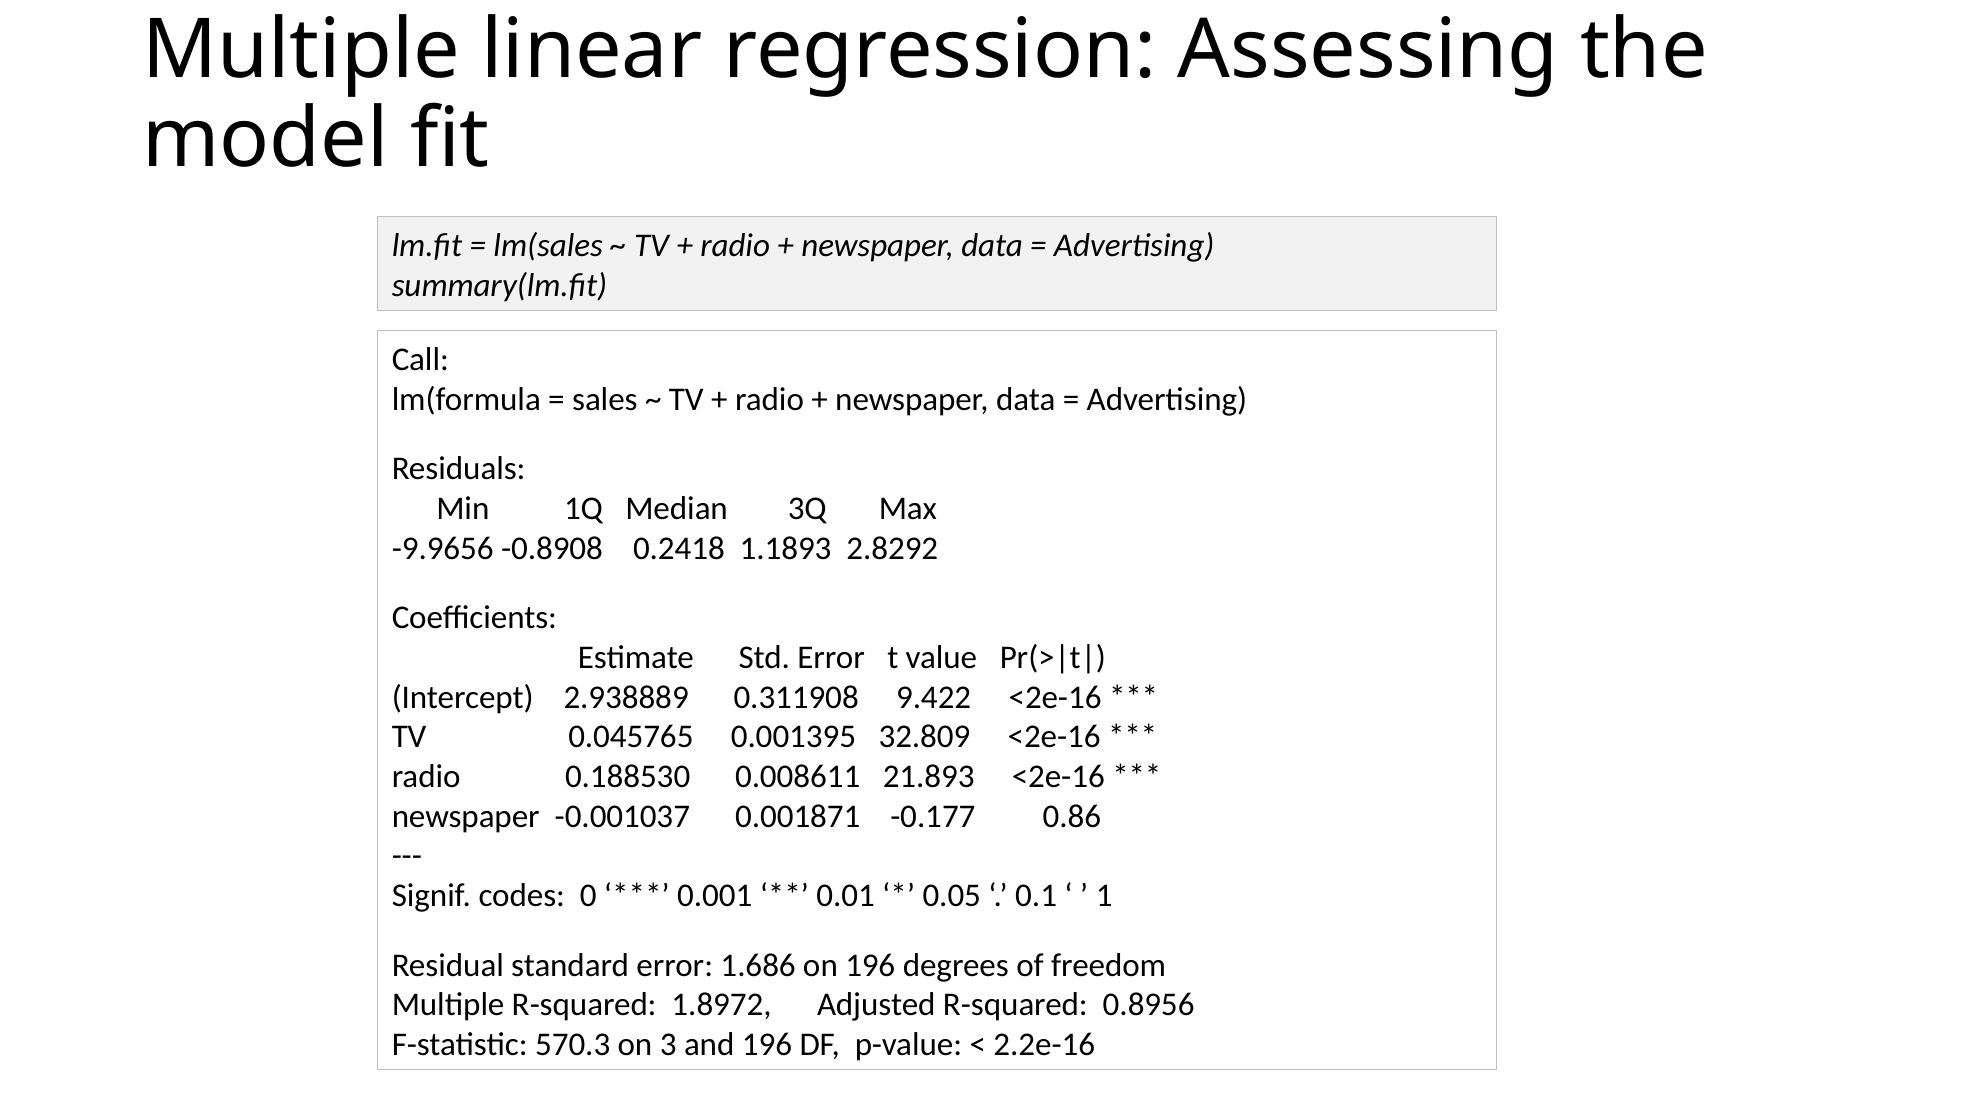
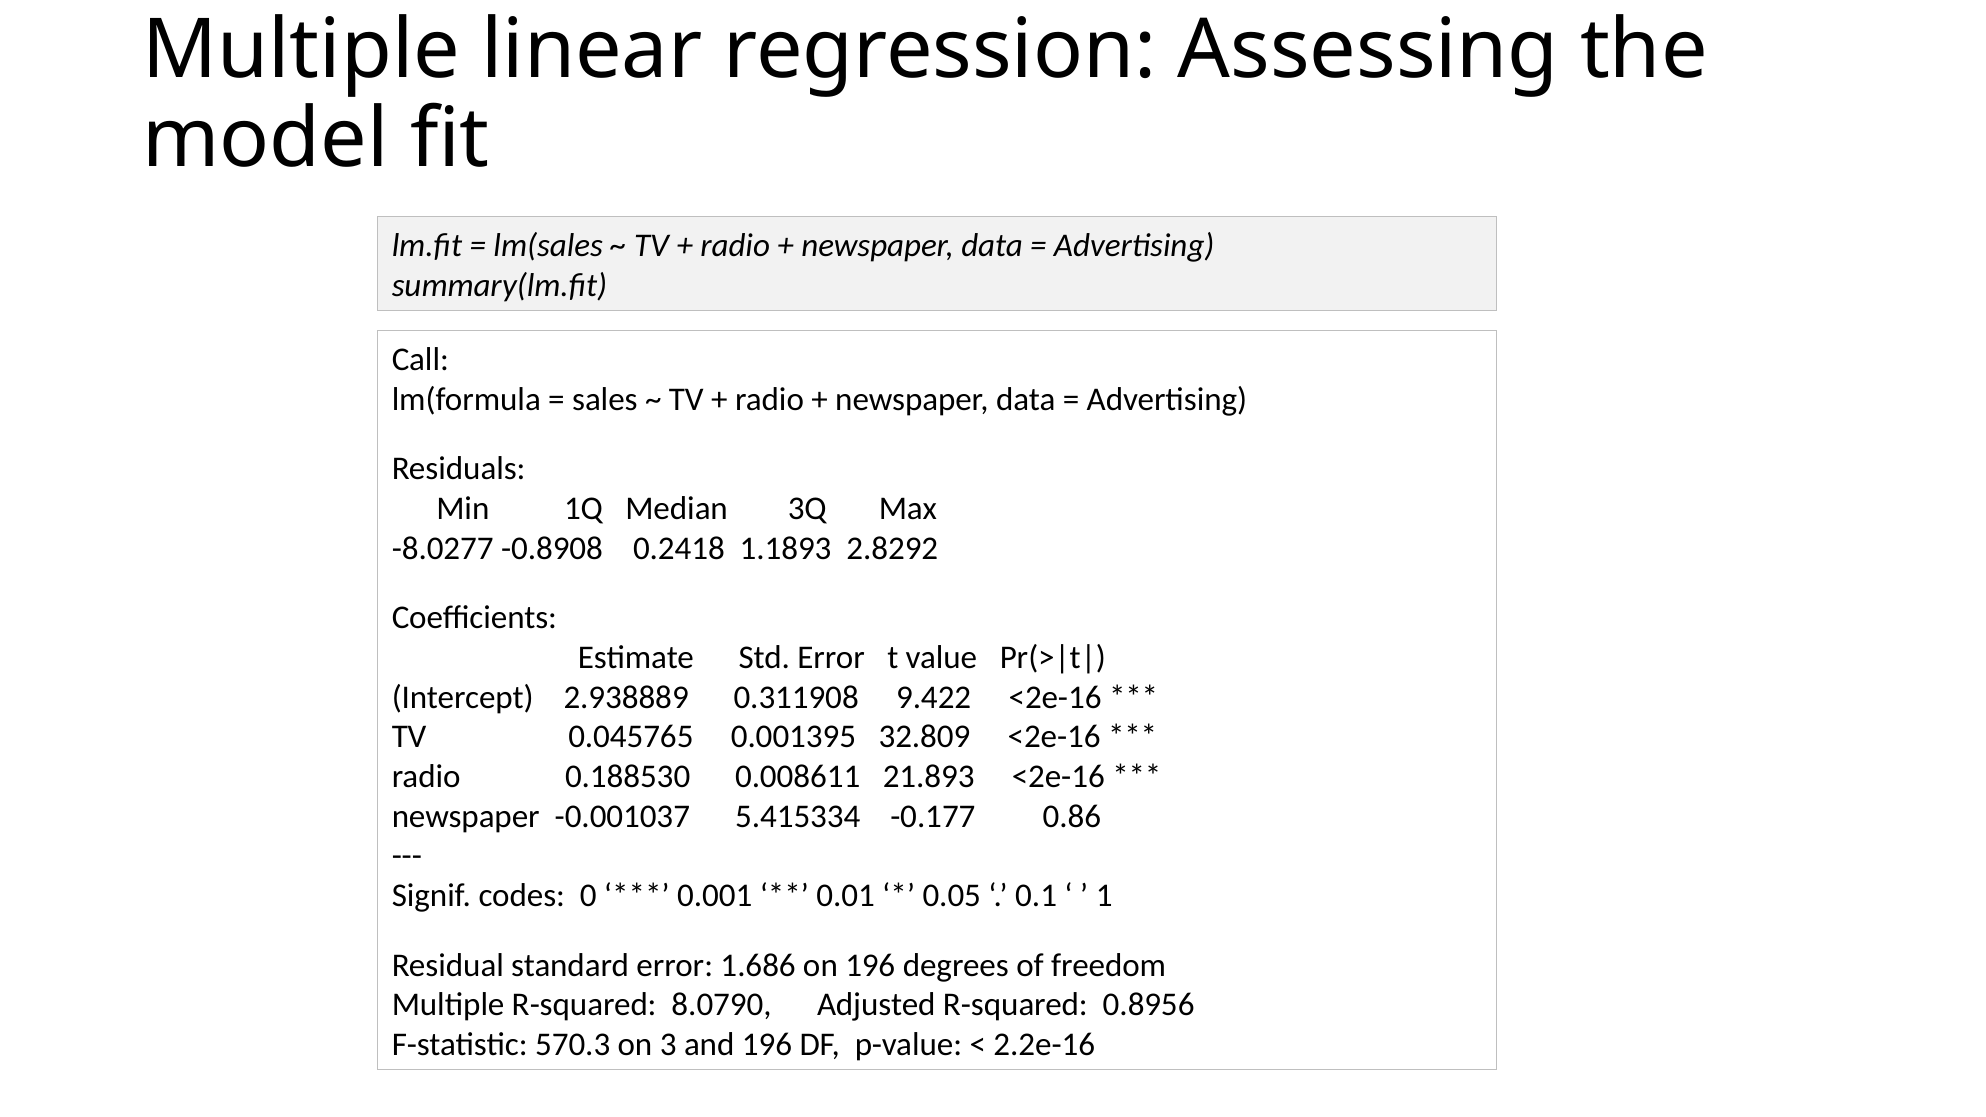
-9.9656: -9.9656 -> -8.0277 (443, 548)
0.001871: 0.001871 -> 5.415334 (798, 816)
1.8972: 1.8972 -> 8.0790 (722, 1005)
